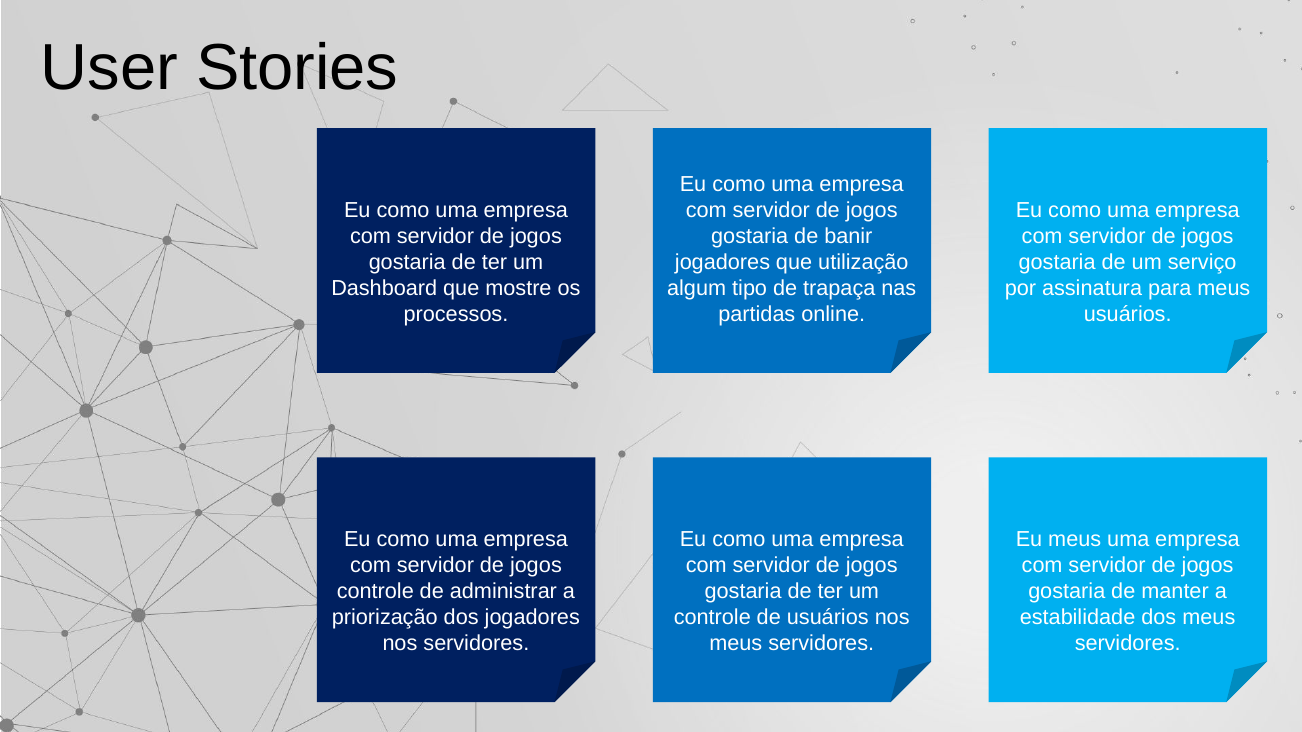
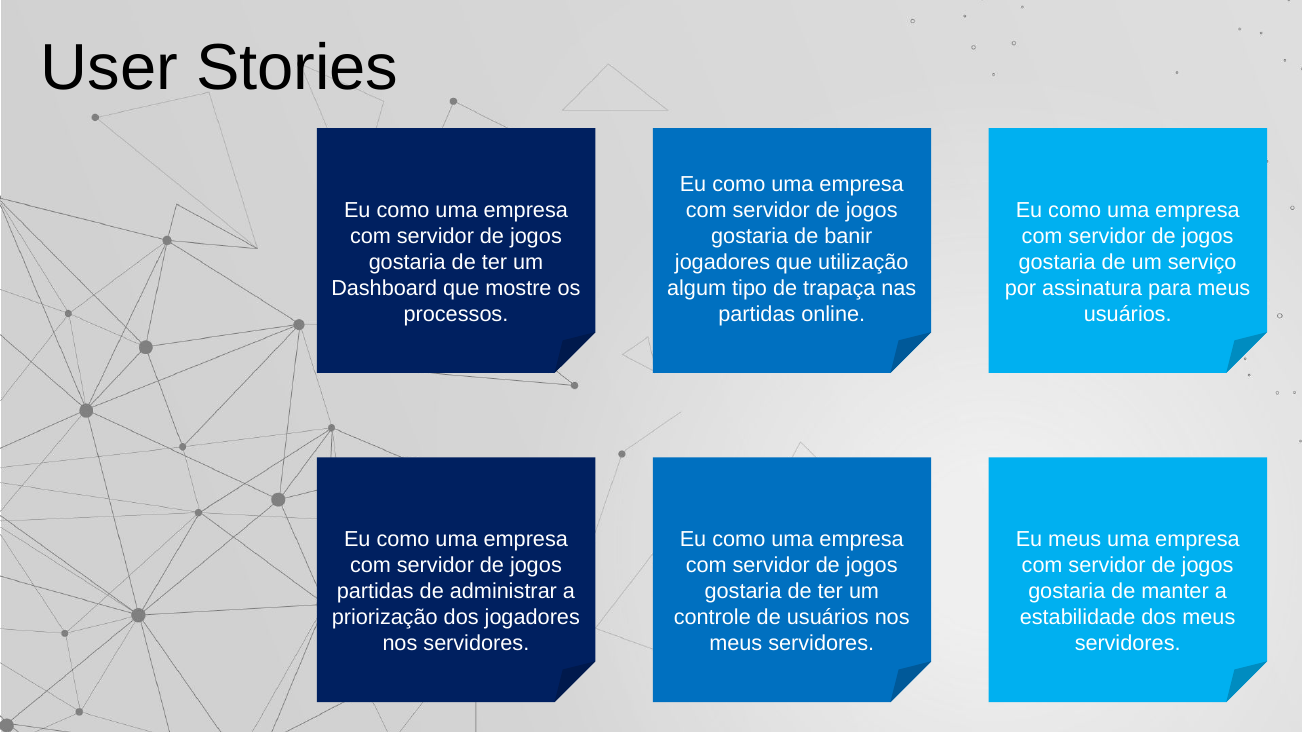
controle: controle -> partidas (375, 592)
